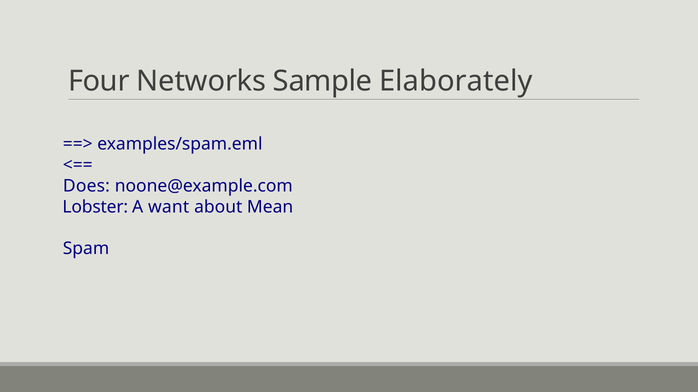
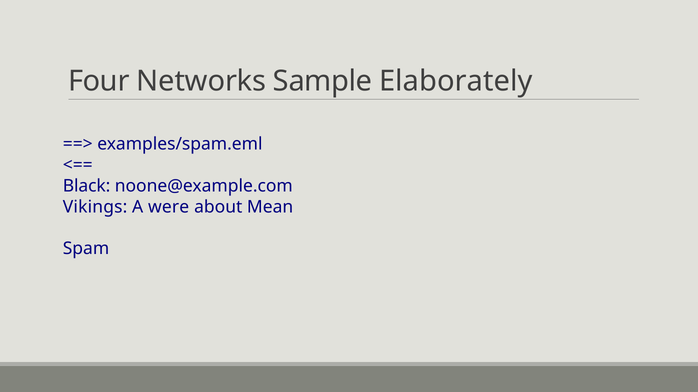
Does: Does -> Black (87, 186)
Lobster: Lobster -> Vikings (95, 207)
want: want -> were (169, 207)
